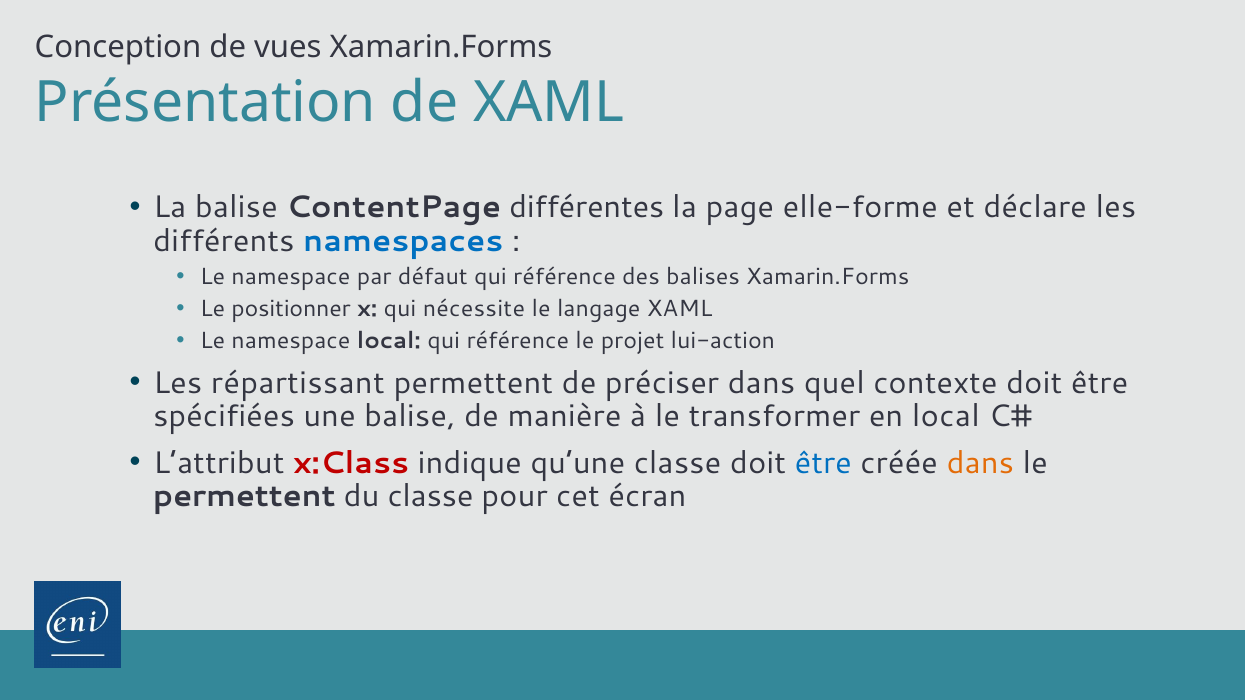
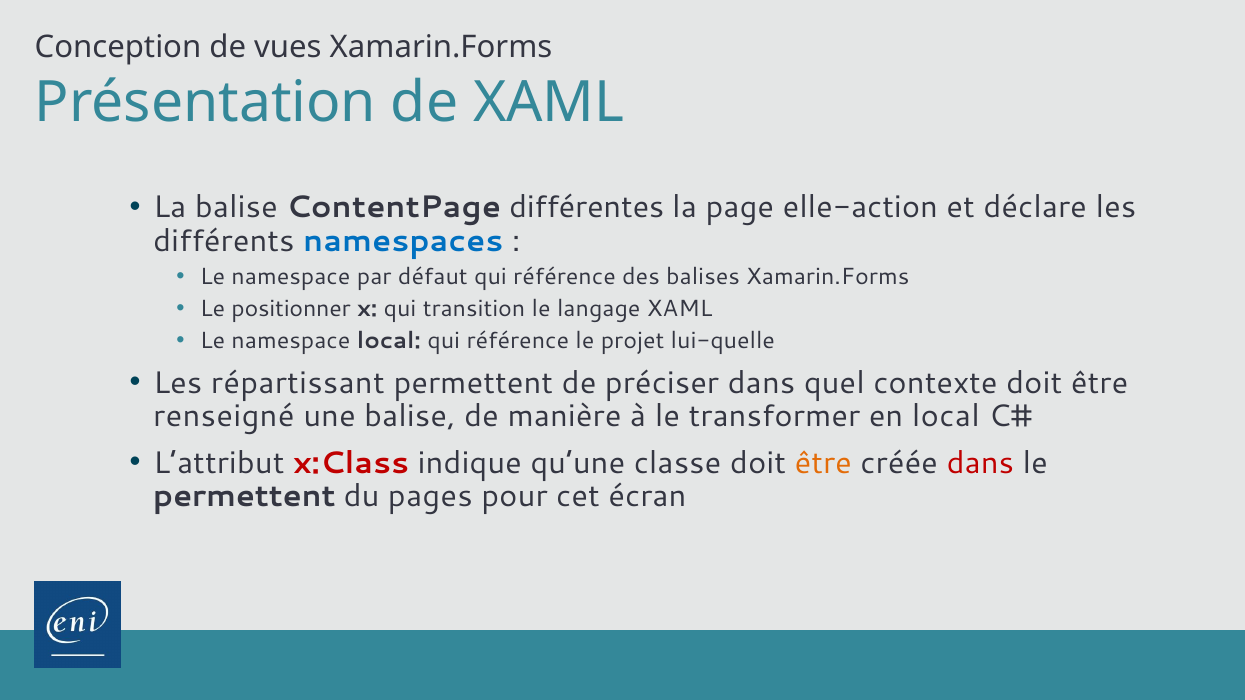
elle-forme: elle-forme -> elle-action (860, 208)
nécessite: nécessite -> transition (474, 309)
lui-action: lui-action -> lui-quelle (723, 341)
spécifiées: spécifiées -> renseigné (224, 417)
être colour: blue -> orange (823, 463)
dans colour: orange -> red (980, 463)
du classe: classe -> pages (430, 497)
